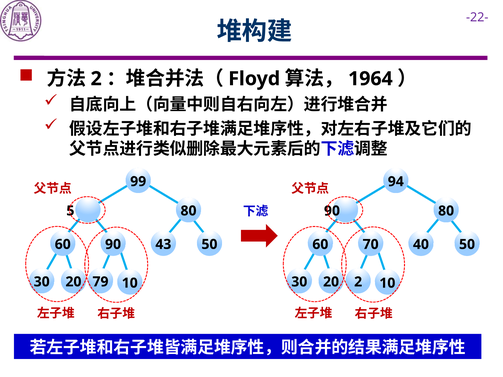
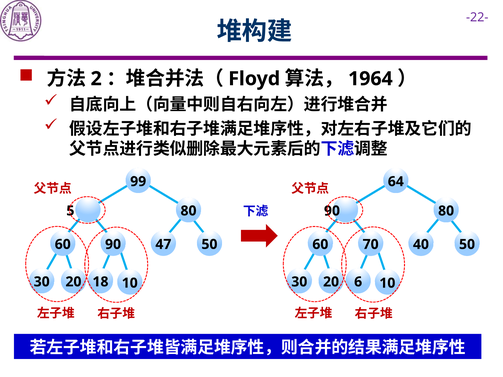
94: 94 -> 64 (396, 182)
43: 43 -> 47 (163, 244)
79: 79 -> 18 (100, 282)
20 2: 2 -> 6 (358, 282)
